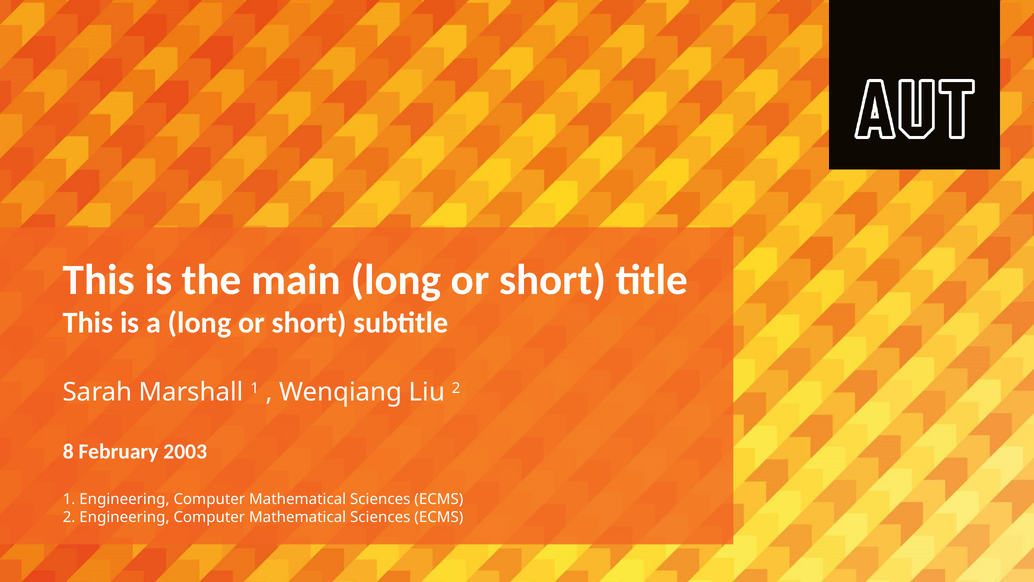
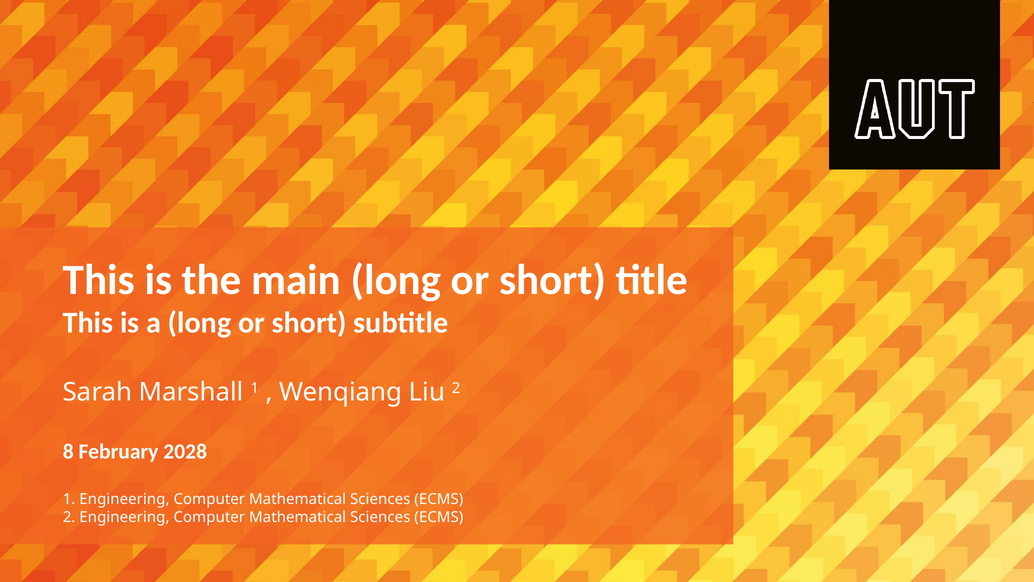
2003: 2003 -> 2028 (185, 451)
